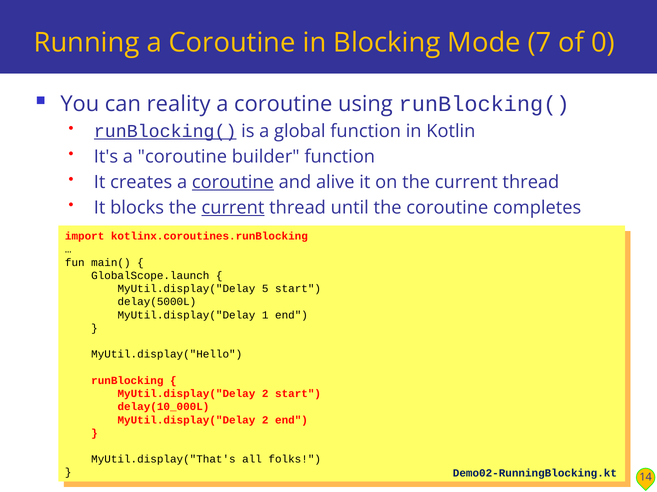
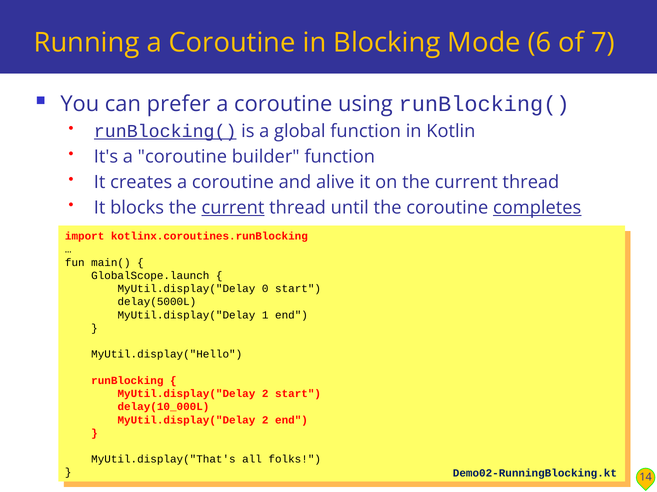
7: 7 -> 6 (539, 43)
0: 0 -> 7 (603, 43)
reality: reality -> prefer (179, 104)
coroutine underline: present -> none (233, 183)
completes underline: none -> present (537, 208)
5: 5 -> 0 (265, 289)
